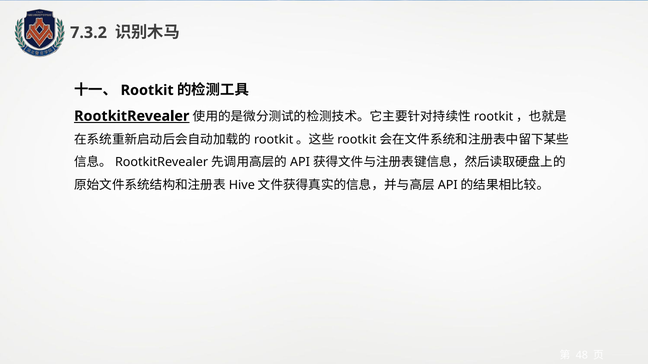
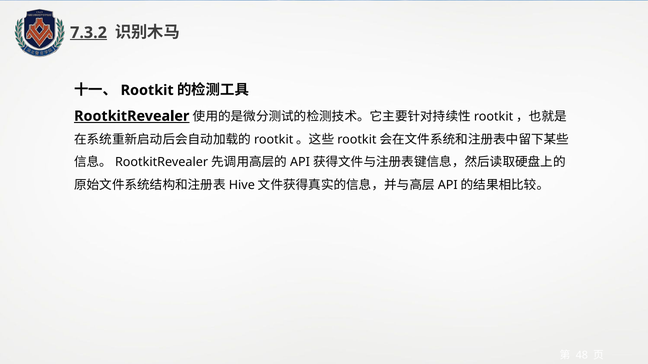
7.3.2 underline: none -> present (89, 33)
